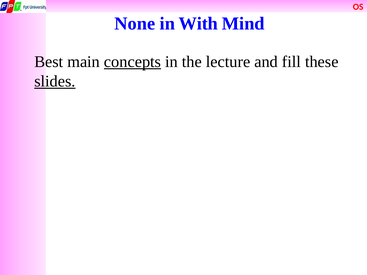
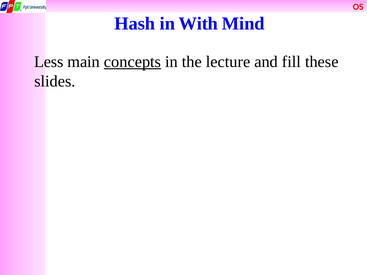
None: None -> Hash (135, 24)
Best: Best -> Less (49, 62)
slides underline: present -> none (55, 81)
